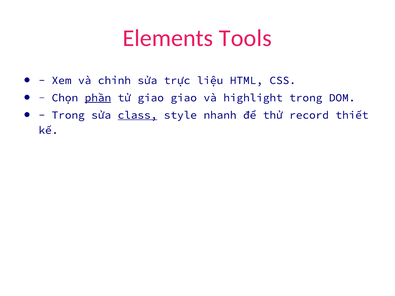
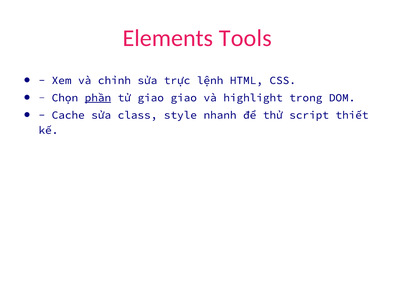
liệu: liệu -> lệnh (210, 80)
Trong: Trong -> Cache (68, 115)
class underline: present -> none (137, 115)
record: record -> script (309, 115)
